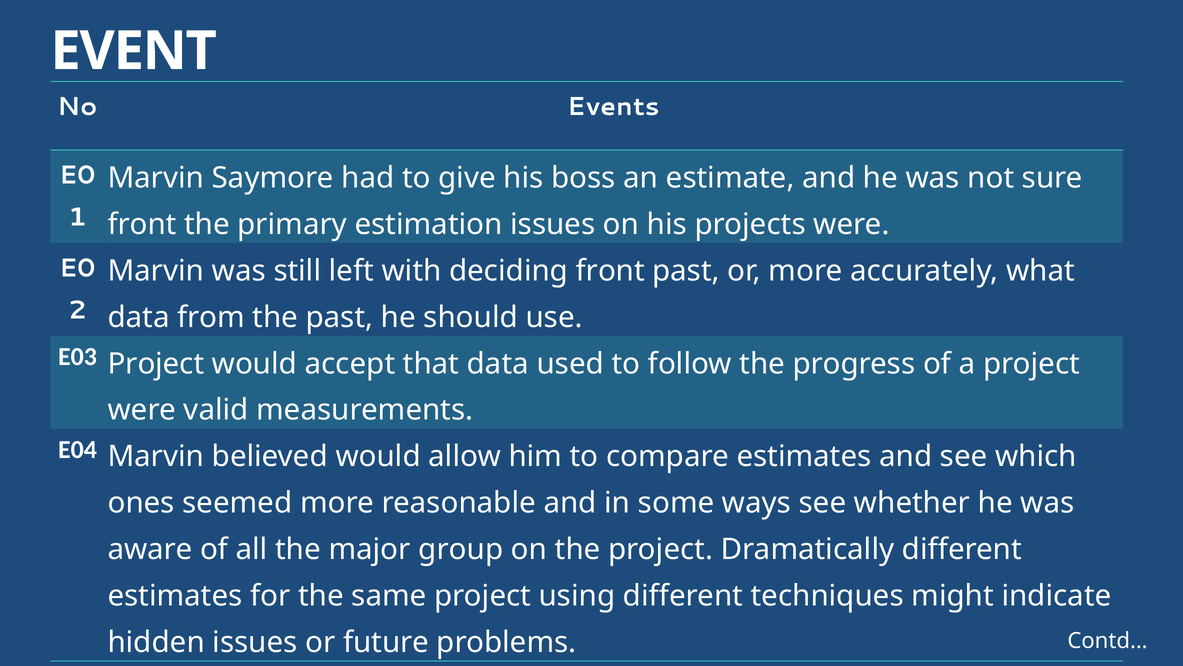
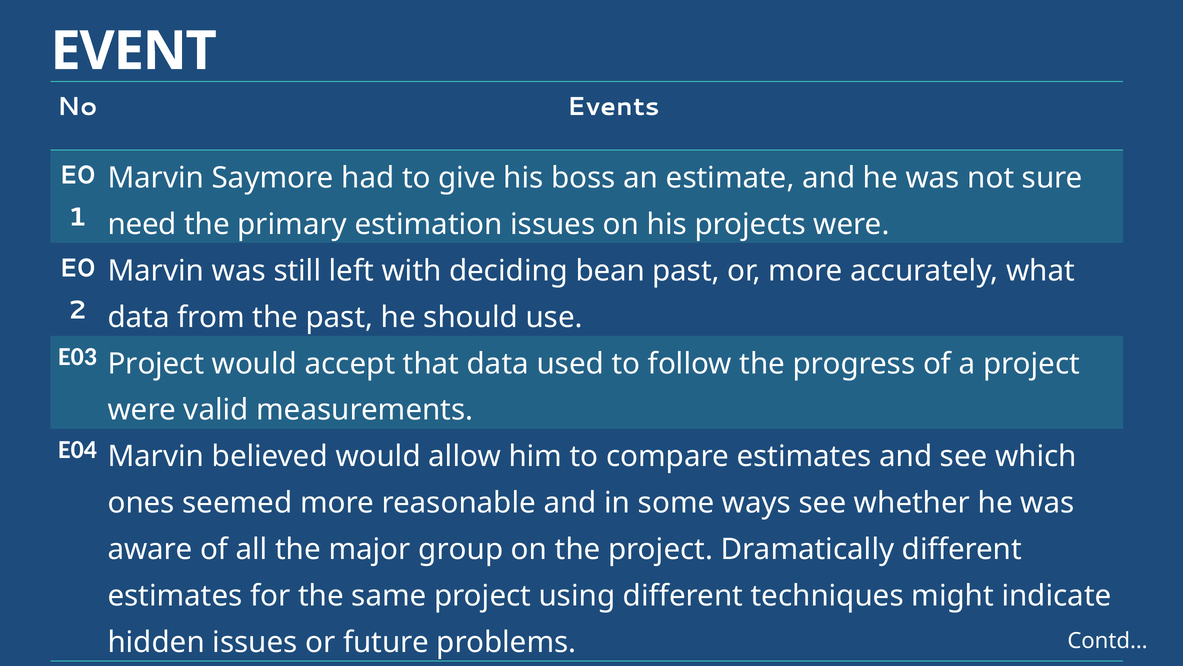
front: front -> need (142, 224)
deciding front: front -> bean (610, 271)
